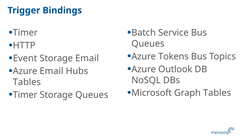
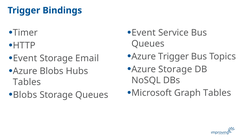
Batch: Batch -> Event (144, 33)
Azure Tokens: Tokens -> Trigger (173, 56)
Azure Outlook: Outlook -> Storage (175, 69)
Azure Email: Email -> Blobs (52, 71)
Timer: Timer -> Blobs (25, 95)
